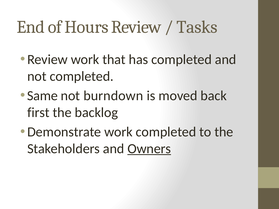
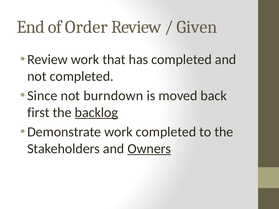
Hours: Hours -> Order (86, 27)
Tasks: Tasks -> Given (197, 27)
Same: Same -> Since (42, 96)
backlog underline: none -> present (96, 113)
